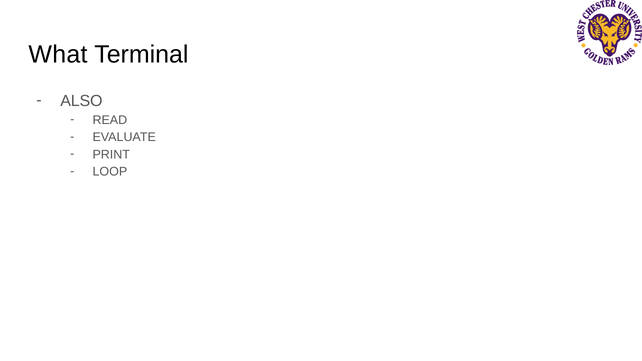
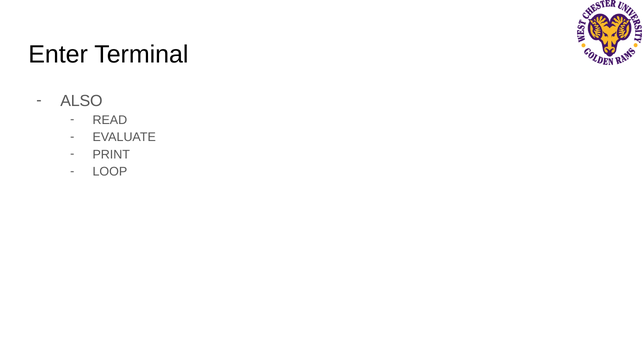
What: What -> Enter (58, 54)
